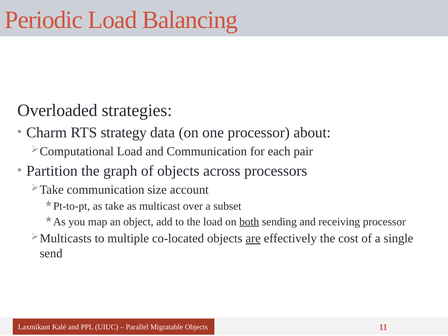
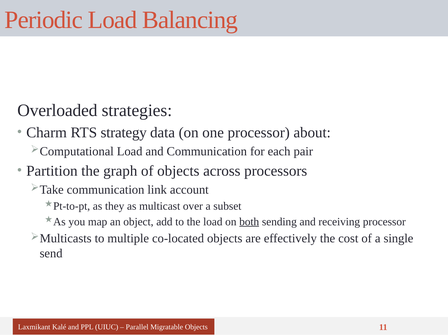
size: size -> link (157, 190)
take: take -> they (115, 206)
are underline: present -> none (253, 238)
